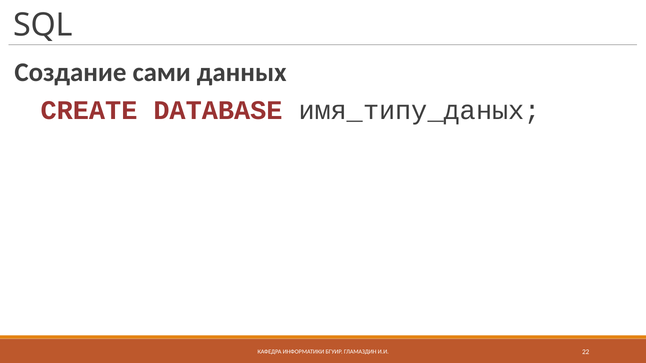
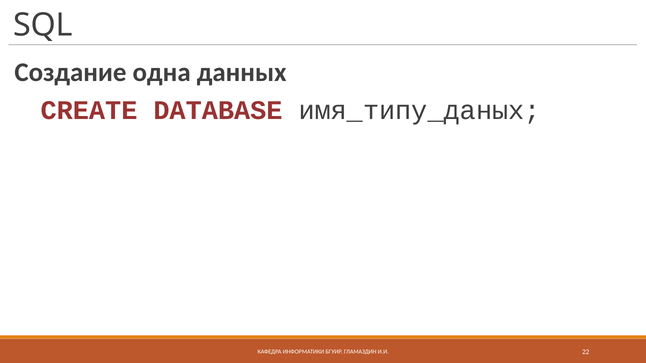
сами: сами -> одна (162, 72)
